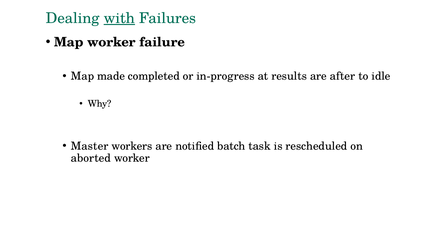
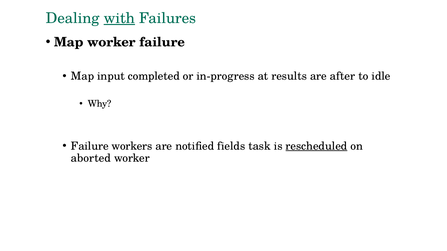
made: made -> input (111, 76)
Master: Master -> Failure (90, 146)
batch: batch -> fields (231, 146)
rescheduled underline: none -> present (316, 146)
